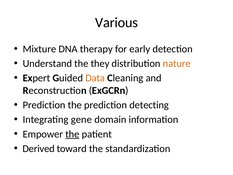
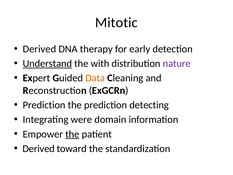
Various: Various -> Mitotic (116, 23)
Mixture: Mixture -> Derived (39, 49)
Understand underline: none -> present (47, 63)
they: they -> with (100, 63)
nature colour: orange -> purple (177, 63)
gene: gene -> were (81, 119)
